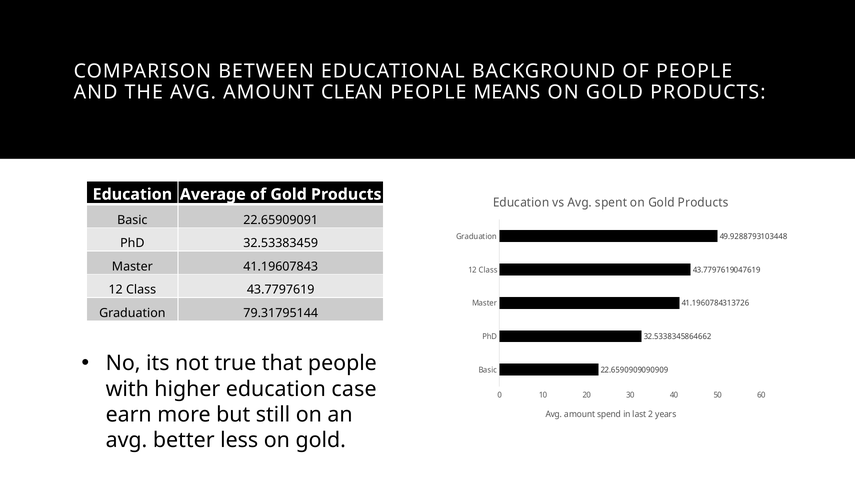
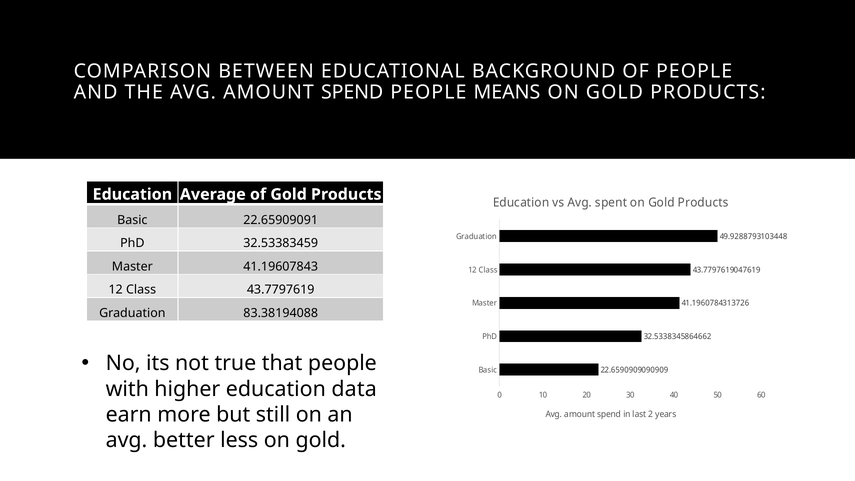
THE AVG AMOUNT CLEAN: CLEAN -> SPEND (352, 92)
79.31795144: 79.31795144 -> 83.38194088 (281, 313)
case: case -> data (354, 389)
